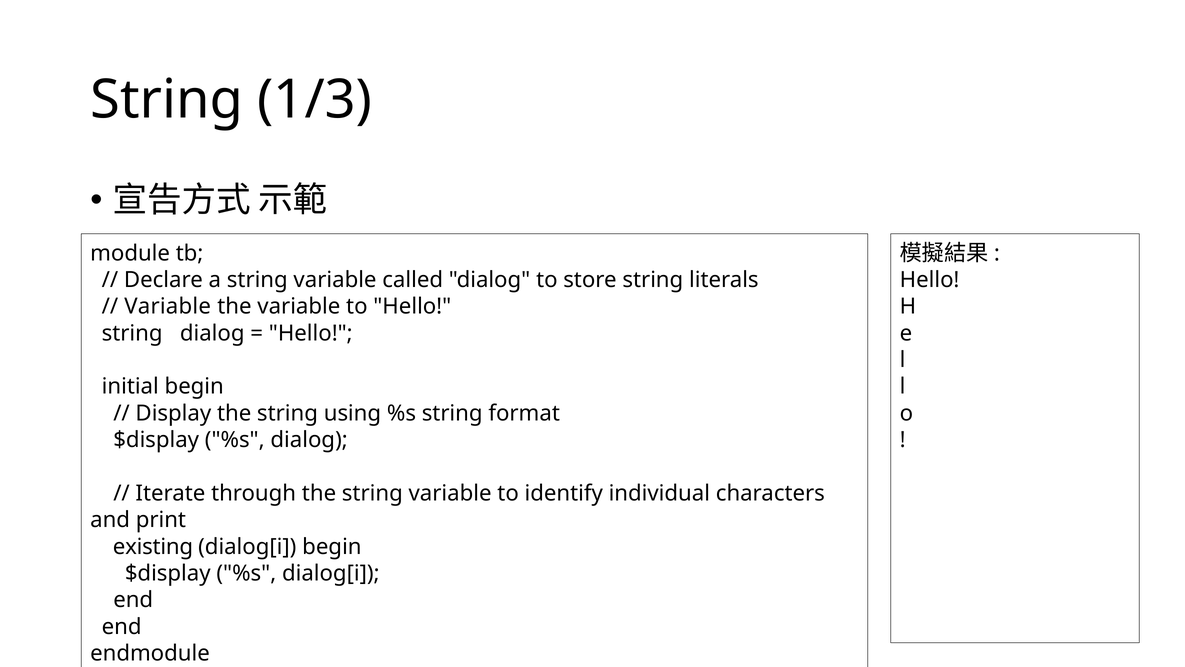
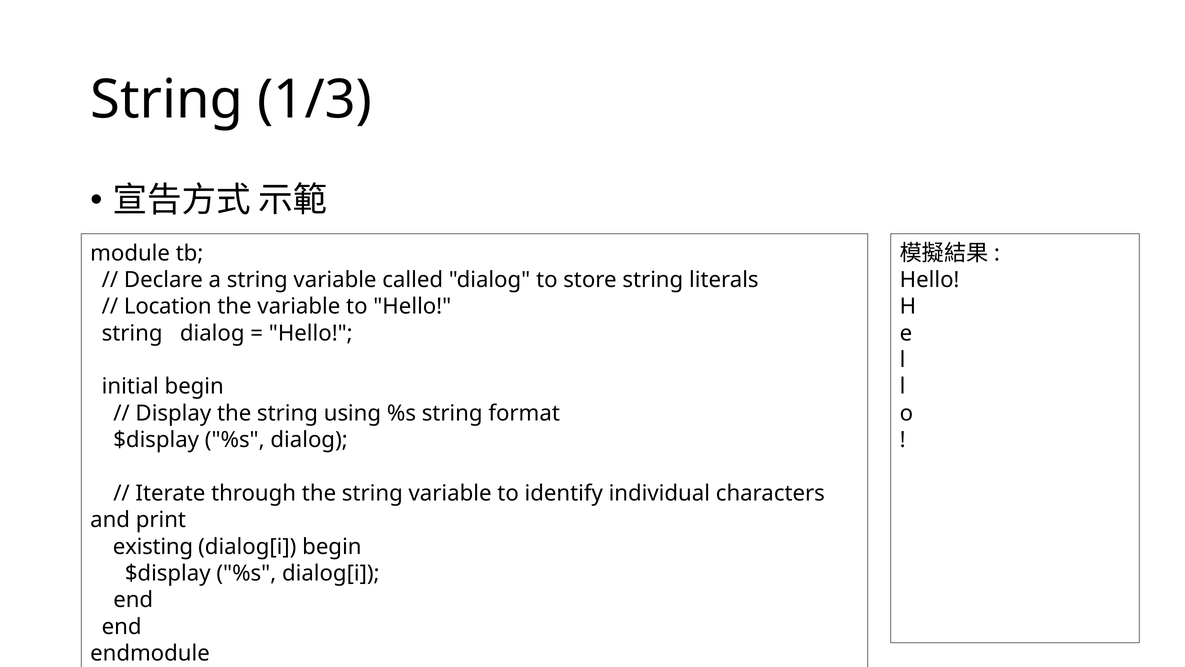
Variable: Variable -> Location (168, 306)
